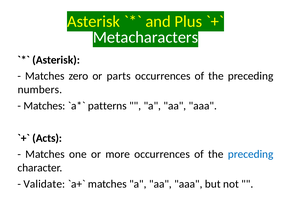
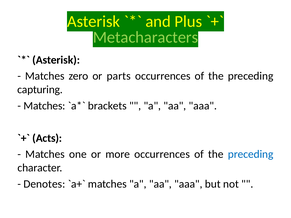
Metacharacters colour: white -> light green (145, 37)
numbers: numbers -> capturing (40, 90)
patterns: patterns -> brackets (107, 106)
Validate: Validate -> Denotes (44, 184)
